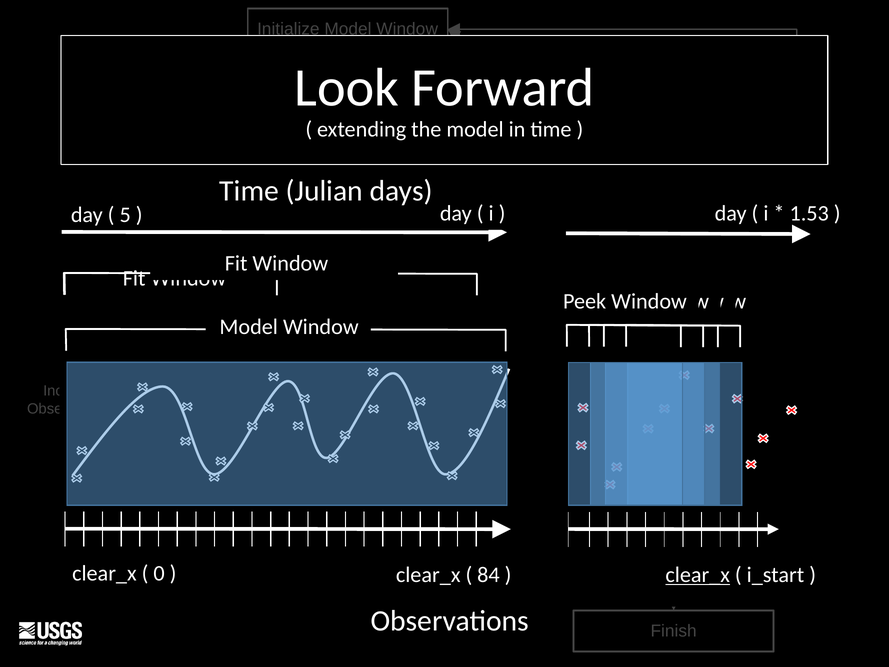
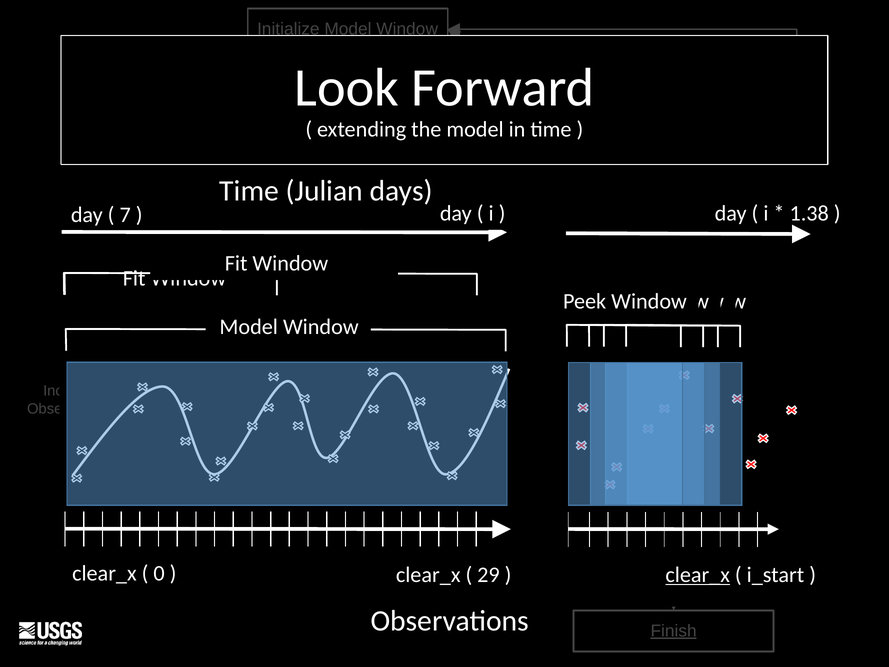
1.53: 1.53 -> 1.38 (809, 213)
5: 5 -> 7 (125, 215)
84: 84 -> 29 (488, 575)
Finish underline: none -> present (674, 631)
